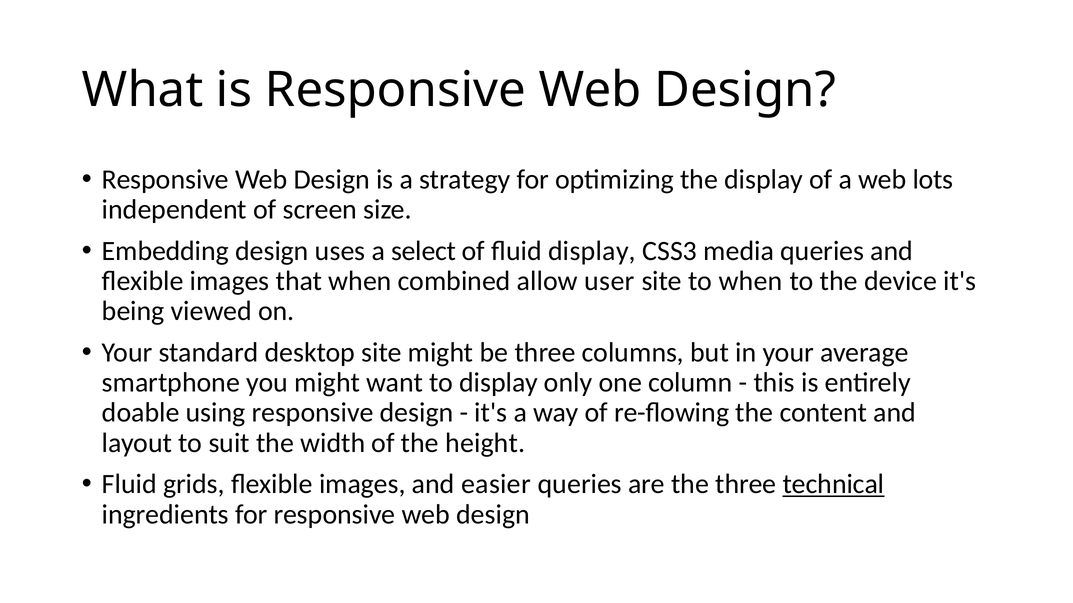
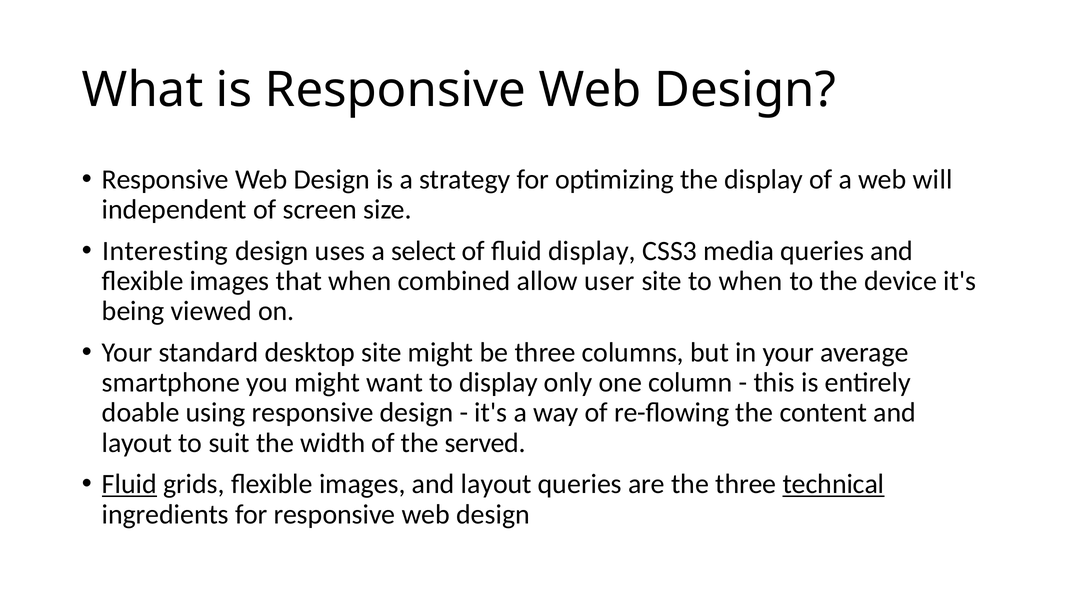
lots: lots -> will (933, 180)
Embedding: Embedding -> Interesting (165, 251)
height: height -> served (485, 443)
Fluid underline: none -> present (129, 485)
images and easier: easier -> layout (496, 485)
